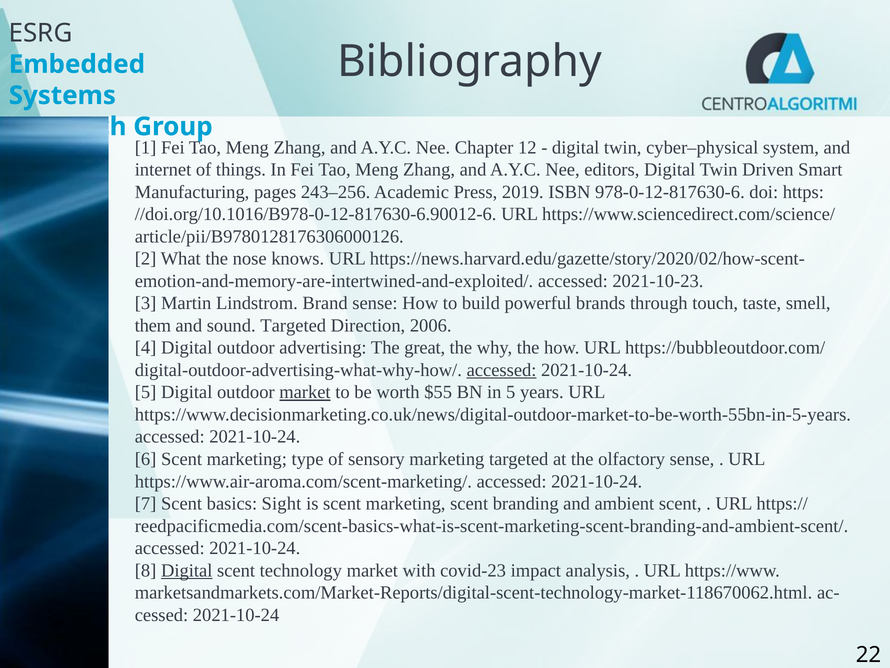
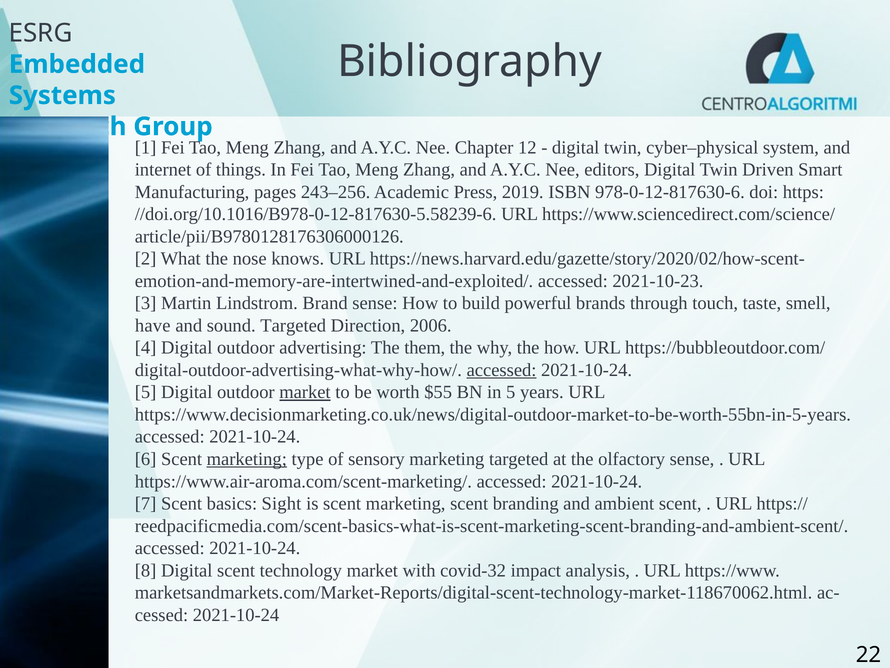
//doi.org/10.1016/B978-0-12-817630-6.90012-6: //doi.org/10.1016/B978-0-12-817630-6.90012-6 -> //doi.org/10.1016/B978-0-12-817630-5.58239-6 (316, 214)
them: them -> have (153, 325)
great: great -> them (425, 348)
marketing underline: none -> present (247, 459)
Digital underline: present -> none (187, 570)
covid-23: covid-23 -> covid-32 (473, 570)
